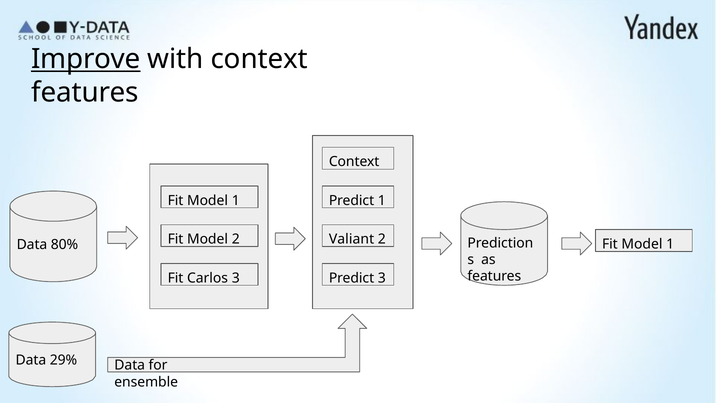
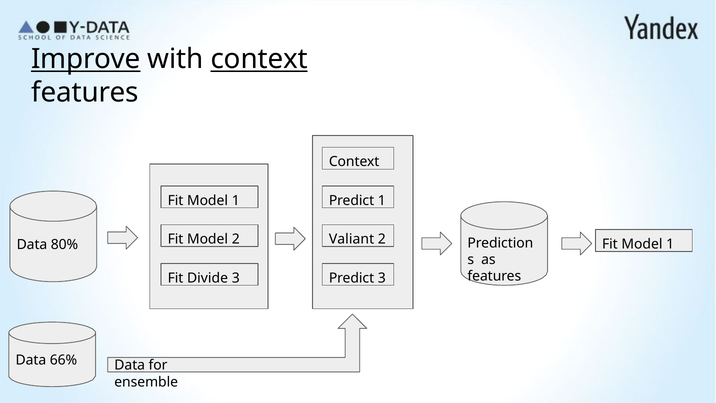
context underline: none -> present (259, 59)
Carlos: Carlos -> Divide (208, 278)
29%: 29% -> 66% (63, 360)
